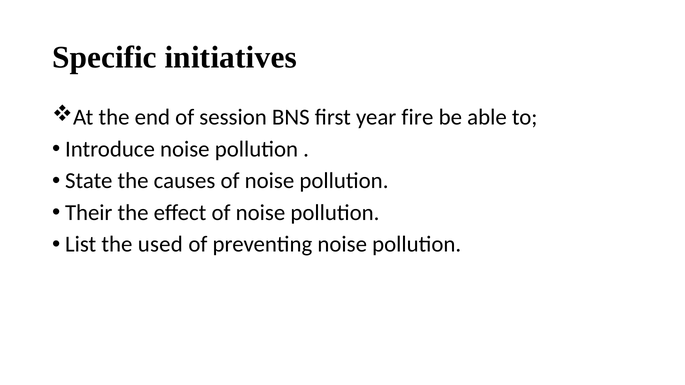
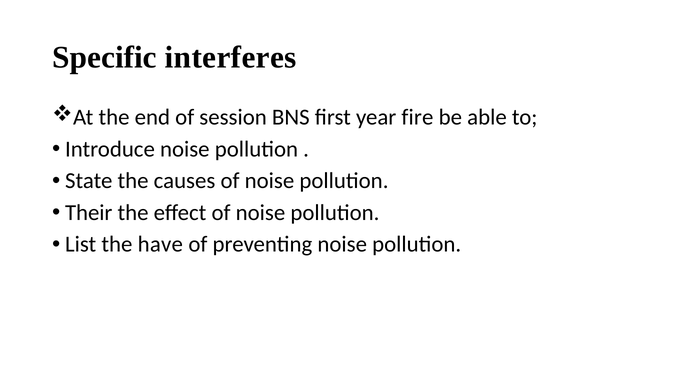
initiatives: initiatives -> interferes (231, 58)
used: used -> have (160, 245)
